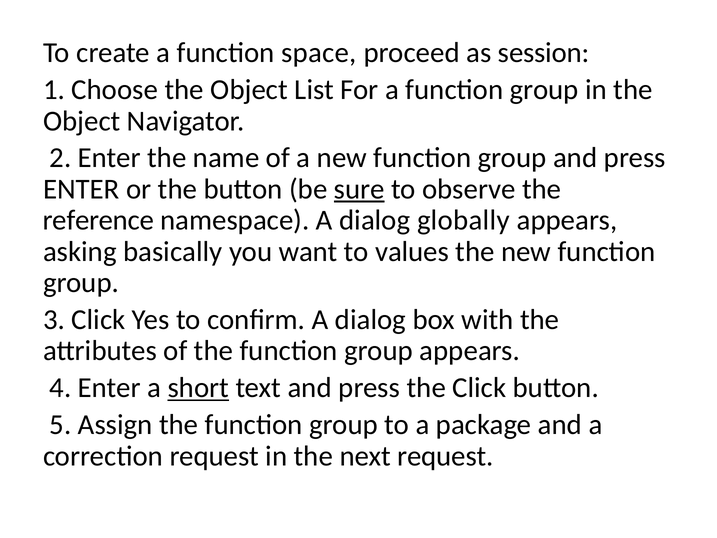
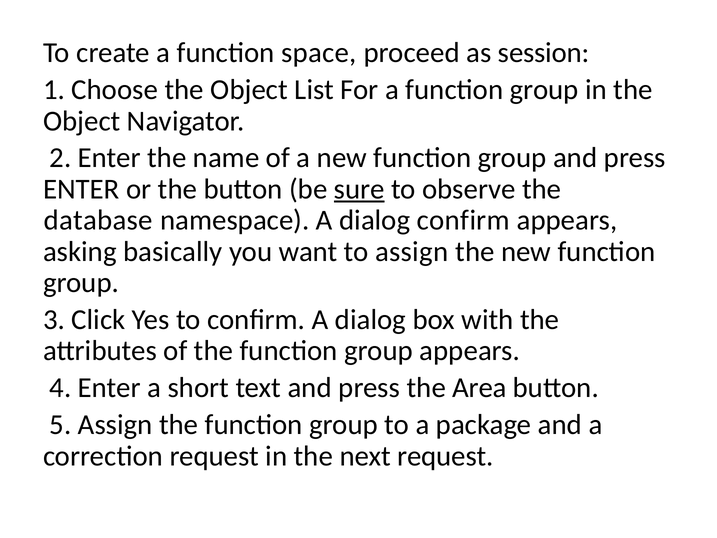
reference: reference -> database (98, 220)
dialog globally: globally -> confirm (463, 220)
to values: values -> assign (412, 251)
short underline: present -> none (198, 388)
the Click: Click -> Area (479, 388)
